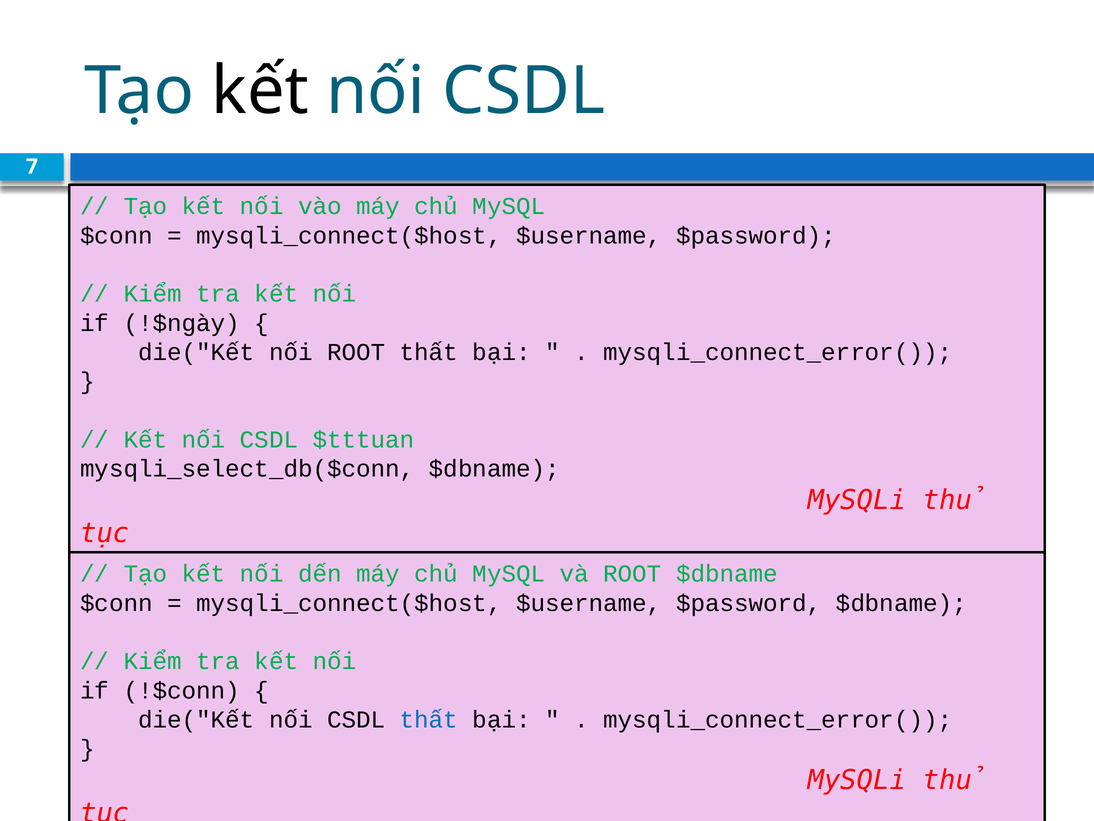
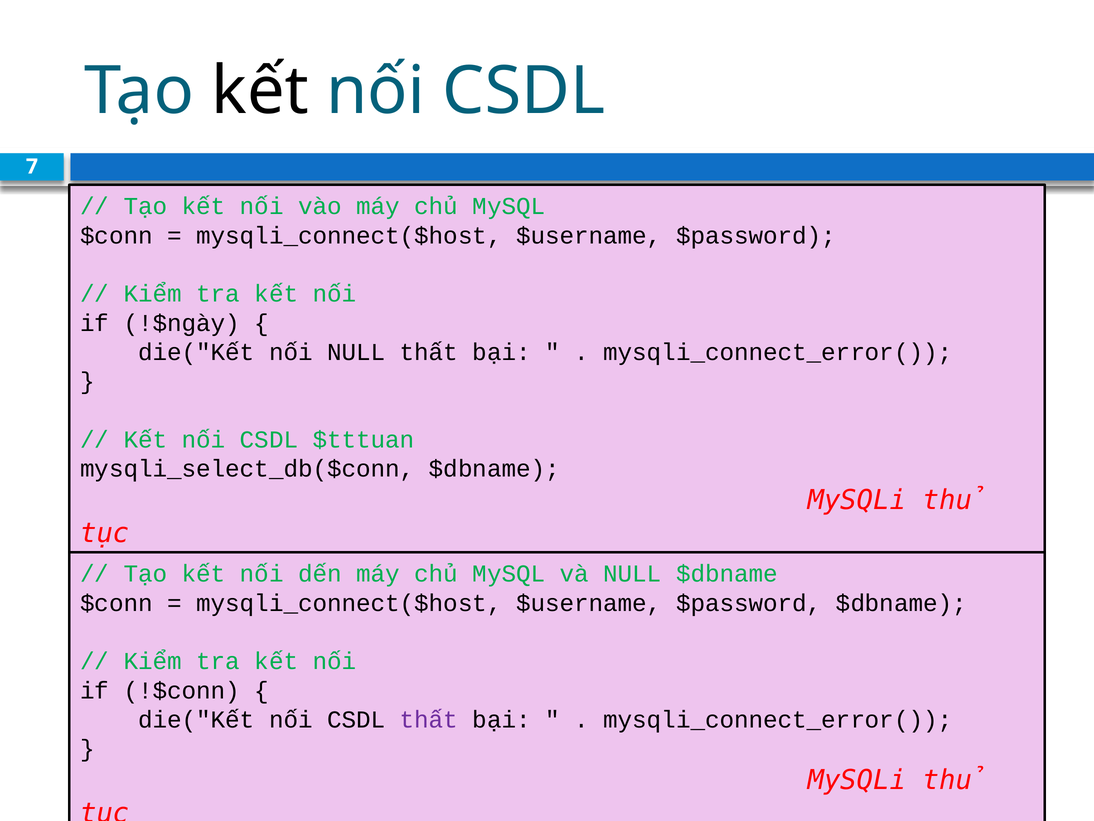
nối ROOT: ROOT -> NULL (356, 352)
và ROOT: ROOT -> NULL (632, 574)
thất colour: blue -> purple (429, 719)
